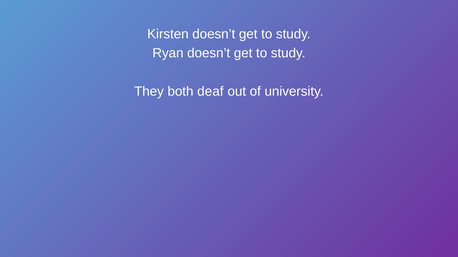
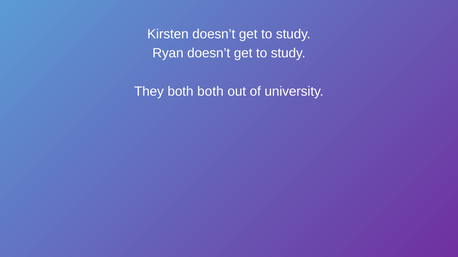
both deaf: deaf -> both (210, 92)
